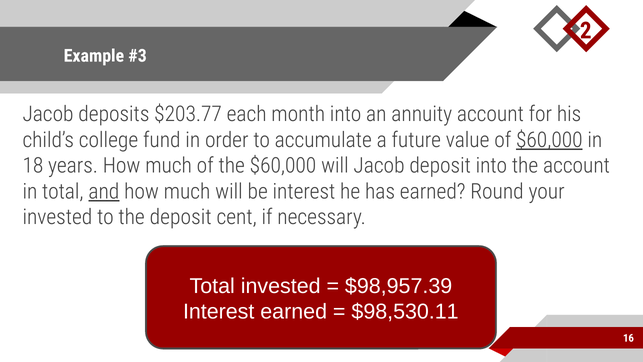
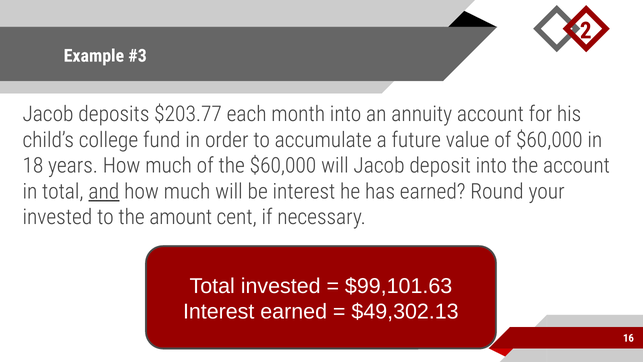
$60,000 underline: present -> none (549, 140)
the deposit: deposit -> amount (181, 217)
$98,957.39: $98,957.39 -> $99,101.63 (399, 286)
$98,530.11: $98,530.11 -> $49,302.13 (405, 311)
